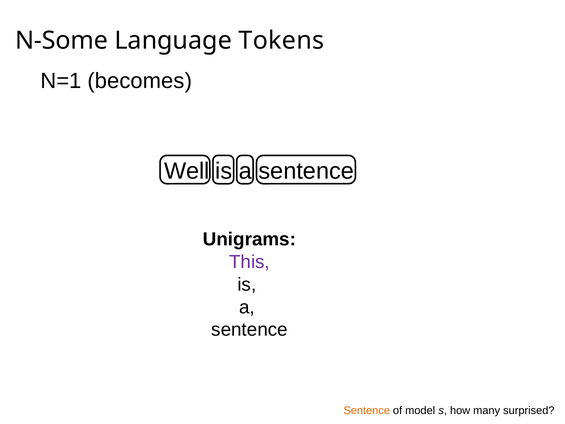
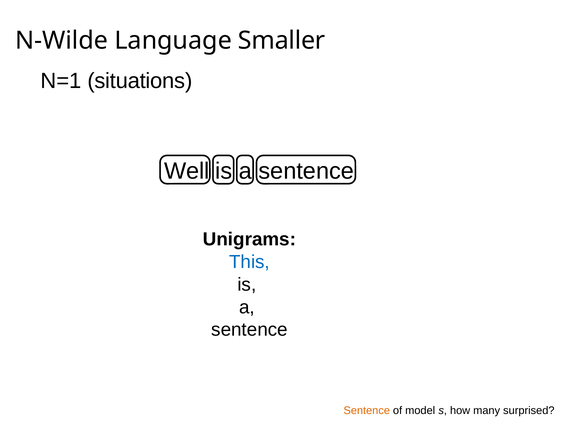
N-Some: N-Some -> N-Wilde (61, 41)
Tokens: Tokens -> Smaller (282, 41)
becomes: becomes -> situations (140, 81)
This colour: purple -> blue (249, 262)
